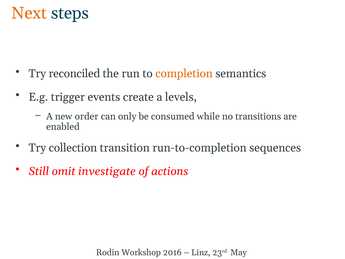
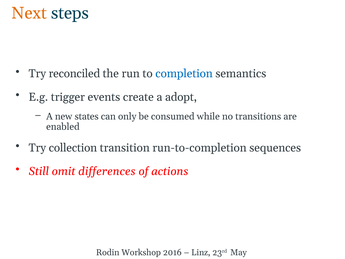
completion colour: orange -> blue (184, 74)
levels: levels -> adopt (181, 97)
order: order -> states (87, 116)
investigate: investigate -> differences (107, 171)
